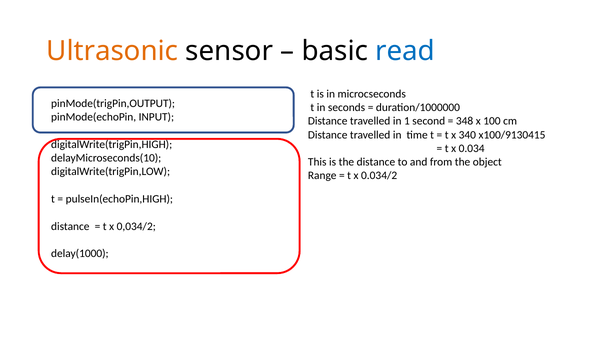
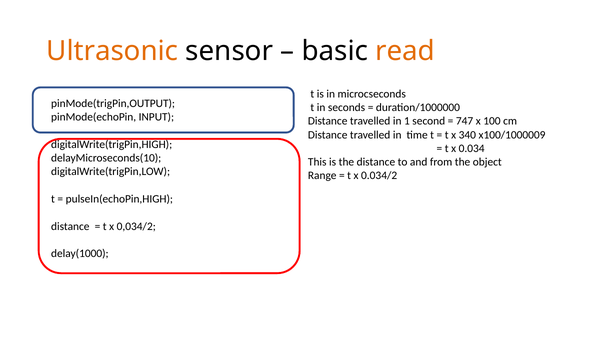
read colour: blue -> orange (405, 51)
348: 348 -> 747 (465, 121)
x100/9130415: x100/9130415 -> x100/1000009 (512, 135)
